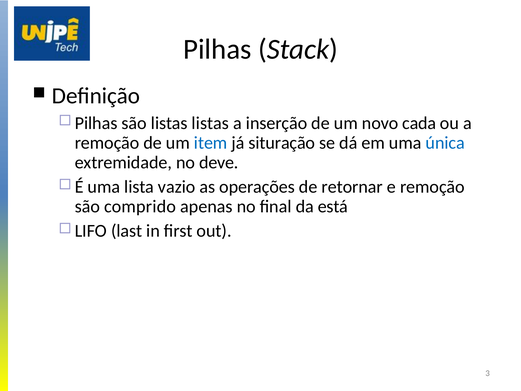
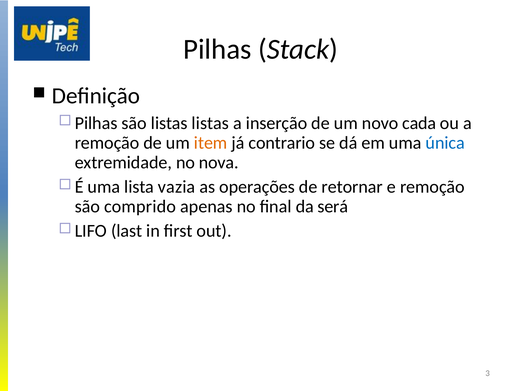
item colour: blue -> orange (211, 143)
situração: situração -> contrario (282, 143)
deve: deve -> nova (219, 162)
vazio: vazio -> vazia (177, 187)
está: está -> será (333, 206)
